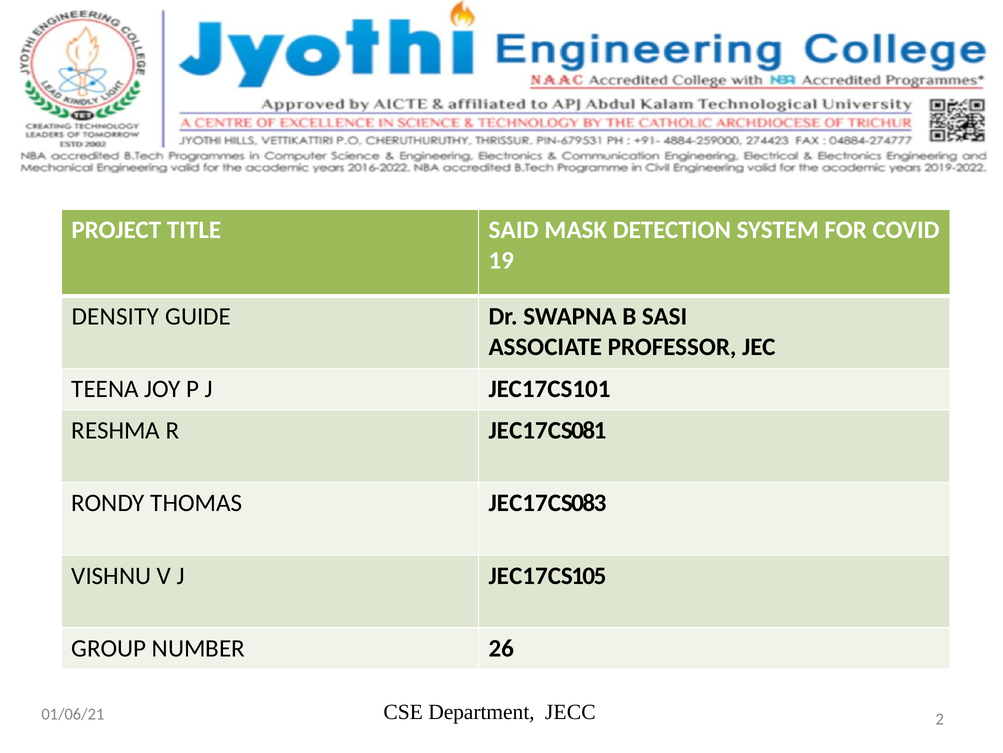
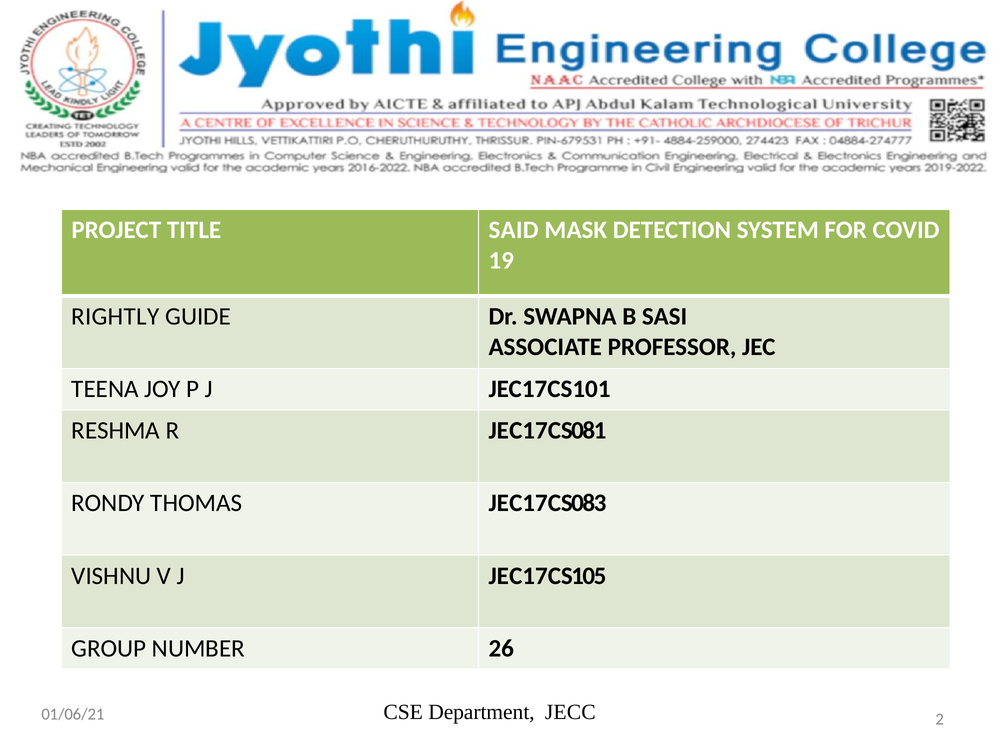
DENSITY: DENSITY -> RIGHTLY (115, 316)
